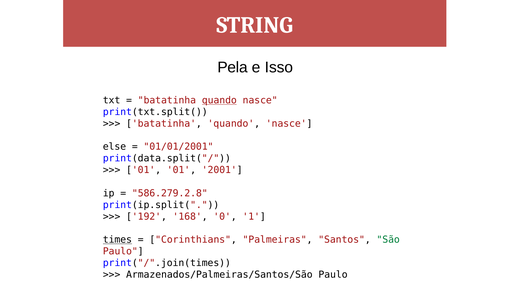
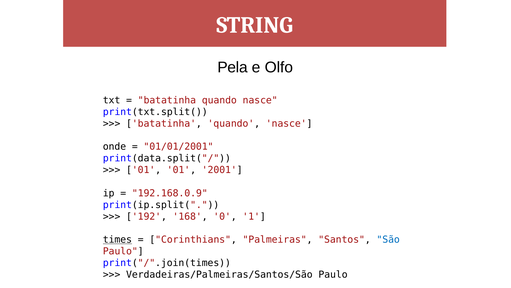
Isso: Isso -> Olfo (279, 67)
quando underline: present -> none (219, 100)
else: else -> onde (114, 146)
586.279.2.8: 586.279.2.8 -> 192.168.0.9 (170, 193)
São colour: green -> blue (388, 239)
Armazenados/Palmeiras/Santos/São: Armazenados/Palmeiras/Santos/São -> Verdadeiras/Palmeiras/Santos/São (219, 274)
